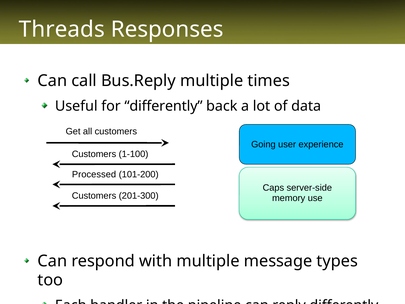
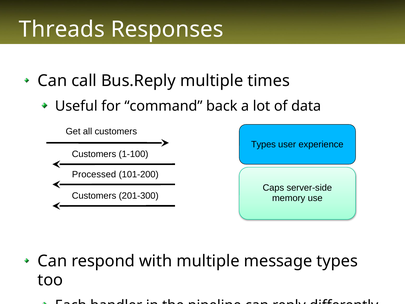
for differently: differently -> command (163, 106)
Going: Going -> Types (263, 144)
